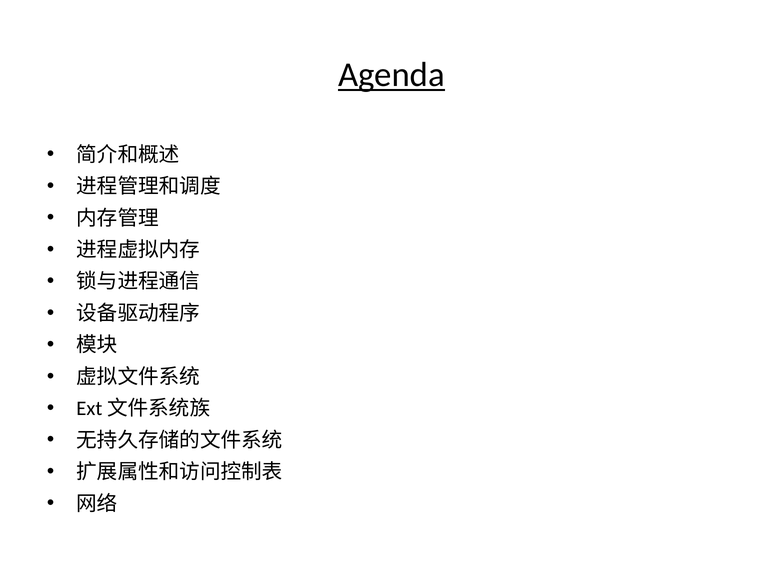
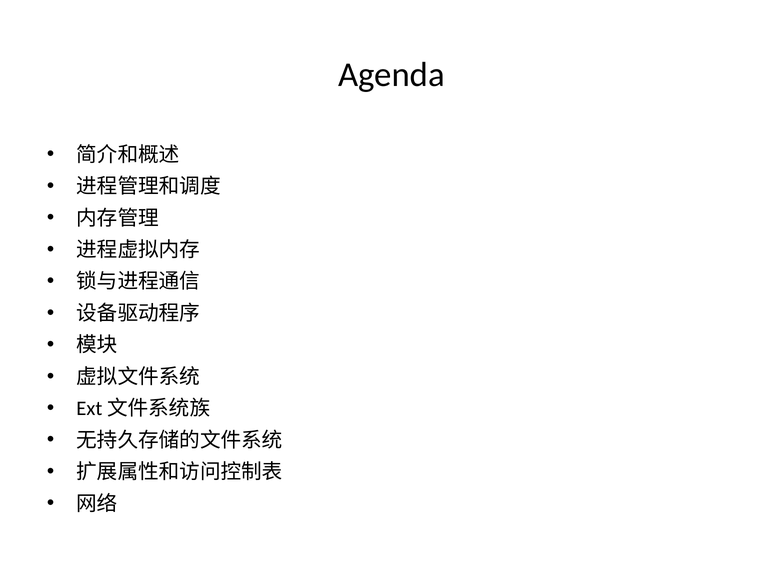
Agenda underline: present -> none (391, 75)
